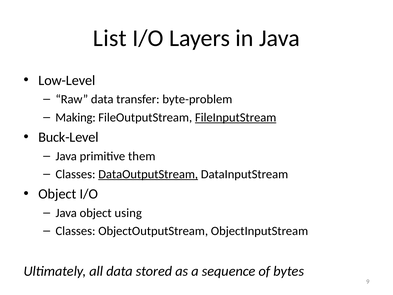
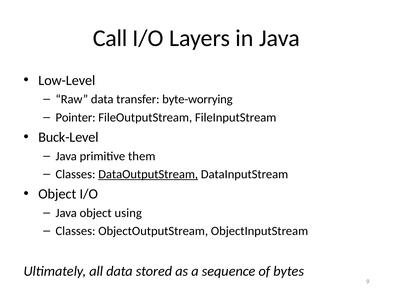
List: List -> Call (110, 38)
byte-problem: byte-problem -> byte-worrying (197, 99)
Making: Making -> Pointer (76, 117)
FileInputStream underline: present -> none (236, 117)
